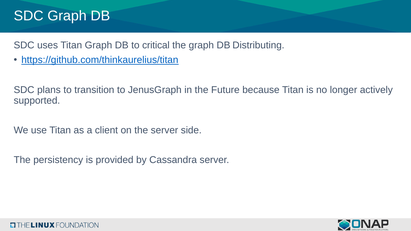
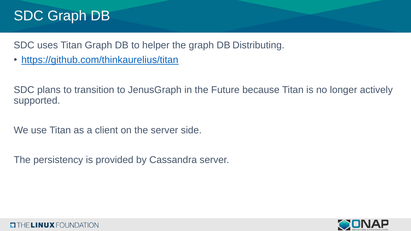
critical: critical -> helper (156, 45)
